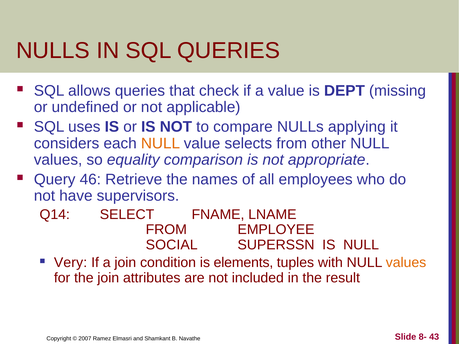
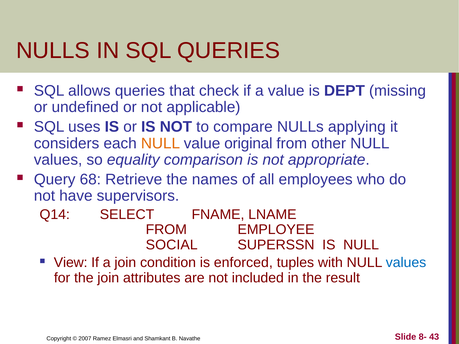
selects: selects -> original (248, 143)
46: 46 -> 68 (90, 179)
Very: Very -> View (71, 263)
elements: elements -> enforced (243, 263)
values colour: orange -> blue (406, 263)
